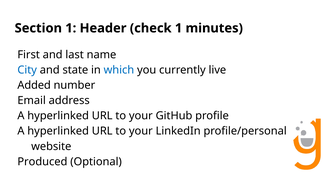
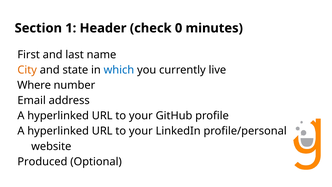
check 1: 1 -> 0 (179, 28)
City colour: blue -> orange (27, 70)
Added: Added -> Where (34, 85)
